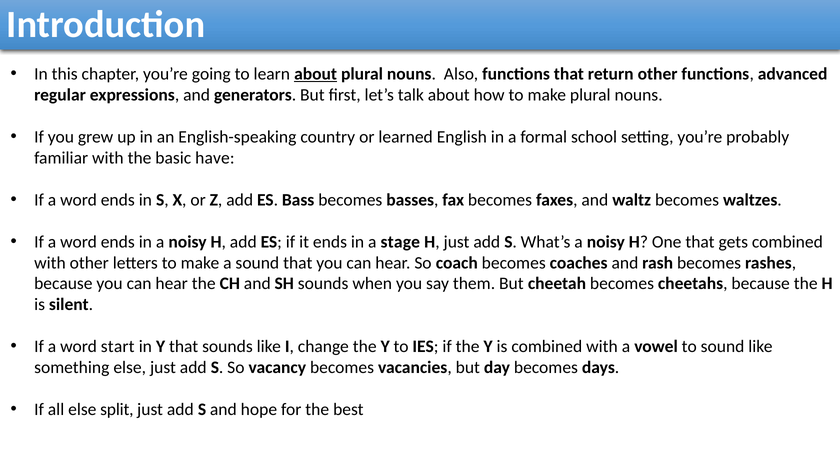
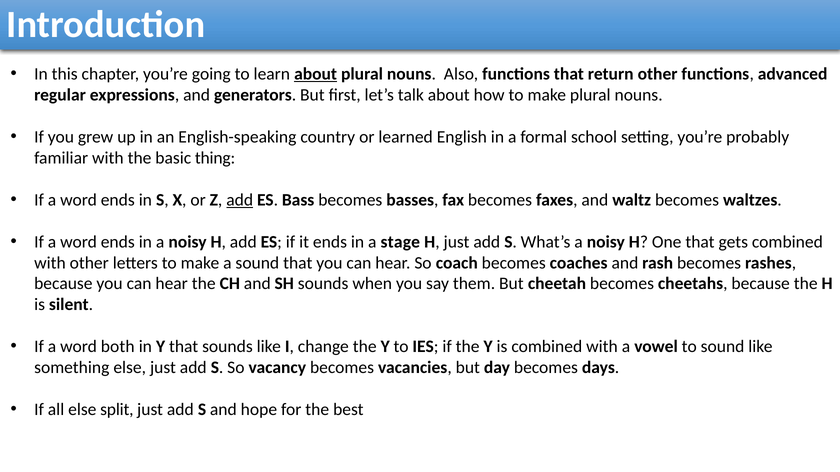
have: have -> thing (215, 158)
add underline: none -> present (240, 200)
start: start -> both (118, 347)
